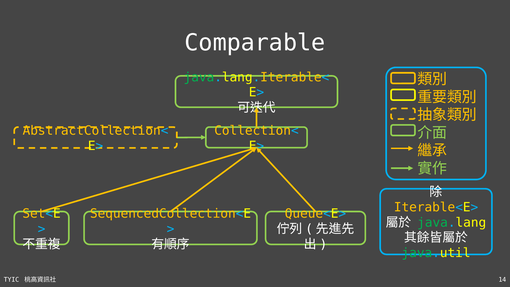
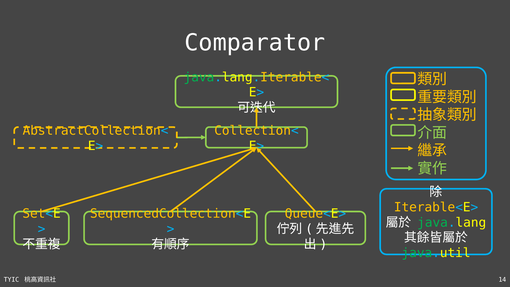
Comparable: Comparable -> Comparator (255, 43)
